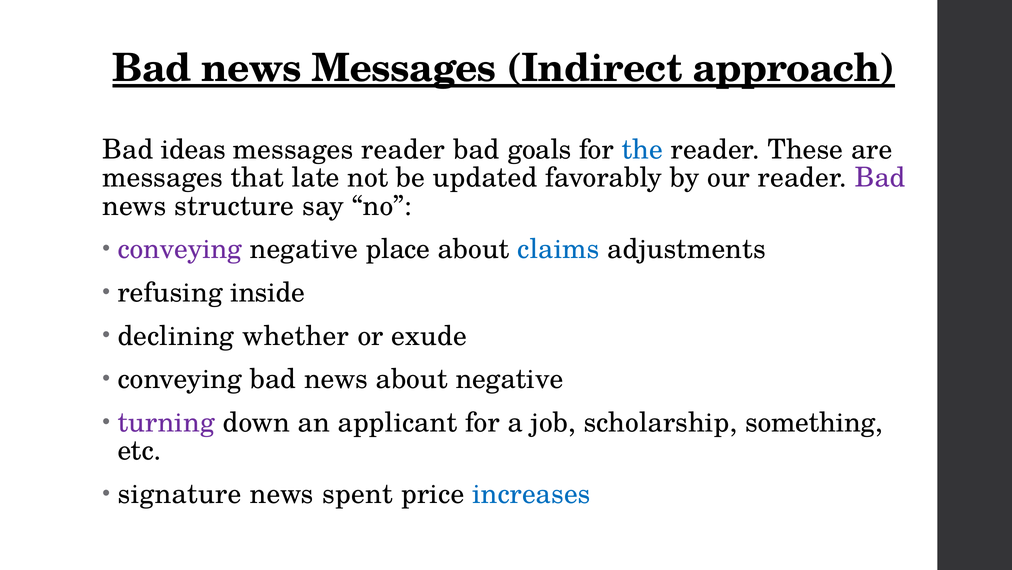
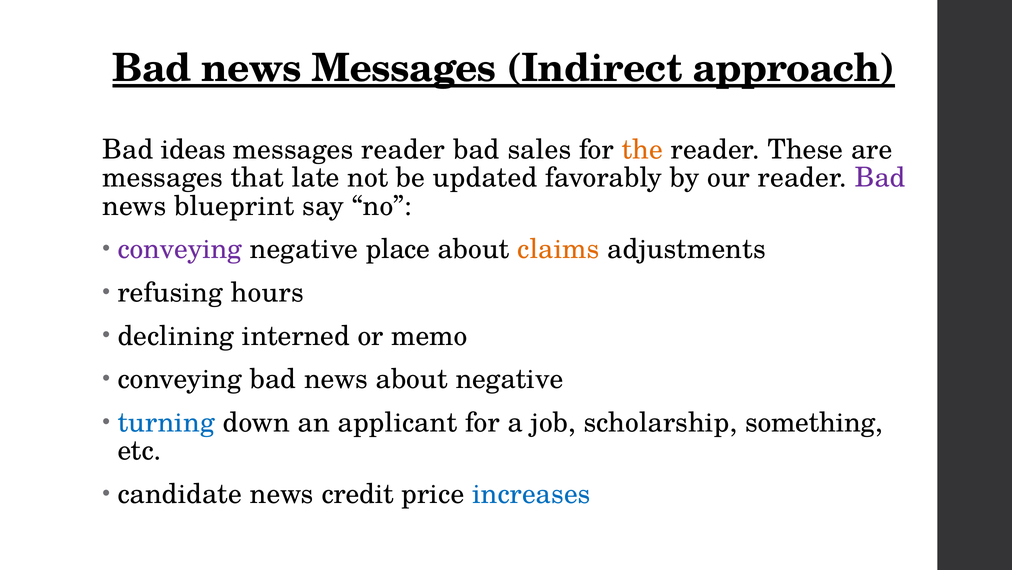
goals: goals -> sales (539, 150)
the colour: blue -> orange (642, 150)
structure: structure -> blueprint (234, 206)
claims colour: blue -> orange (558, 249)
inside: inside -> hours (267, 292)
whether: whether -> interned (296, 336)
exude: exude -> memo (429, 336)
turning colour: purple -> blue (166, 422)
signature: signature -> candidate (180, 494)
spent: spent -> credit (358, 494)
